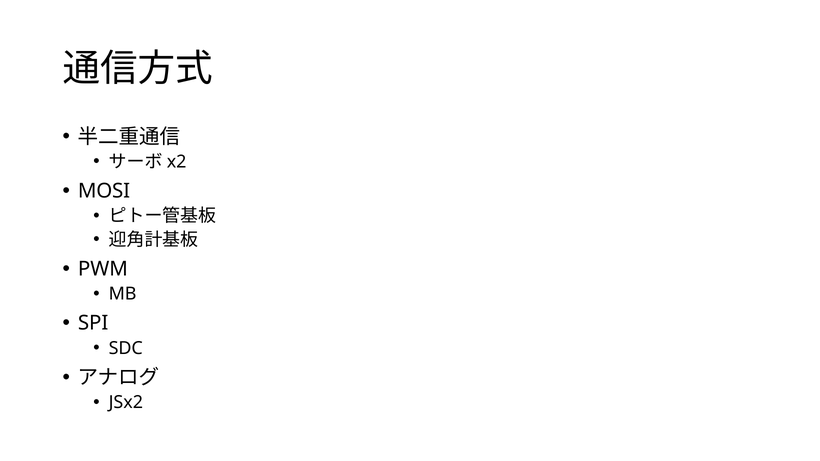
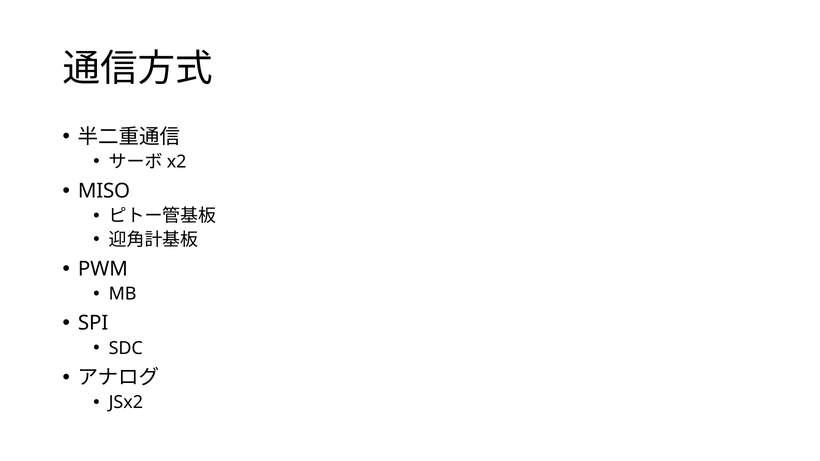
MOSI: MOSI -> MISO (104, 191)
